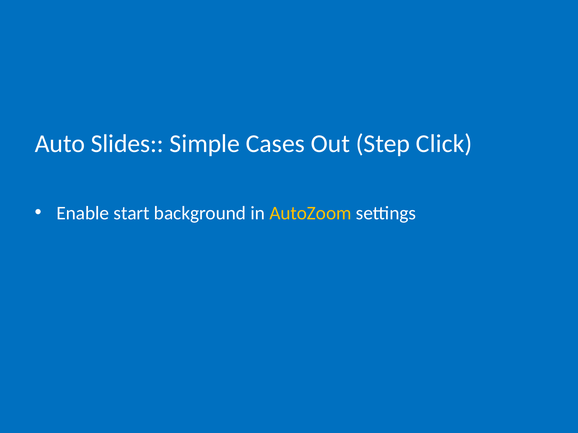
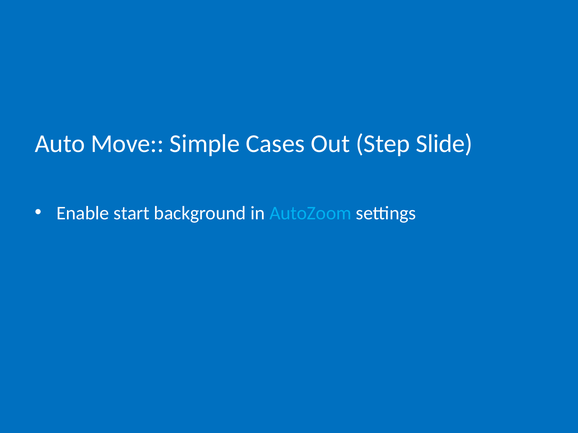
Slides: Slides -> Move (127, 144)
Click: Click -> Slide (444, 144)
AutoZoom colour: yellow -> light blue (310, 213)
